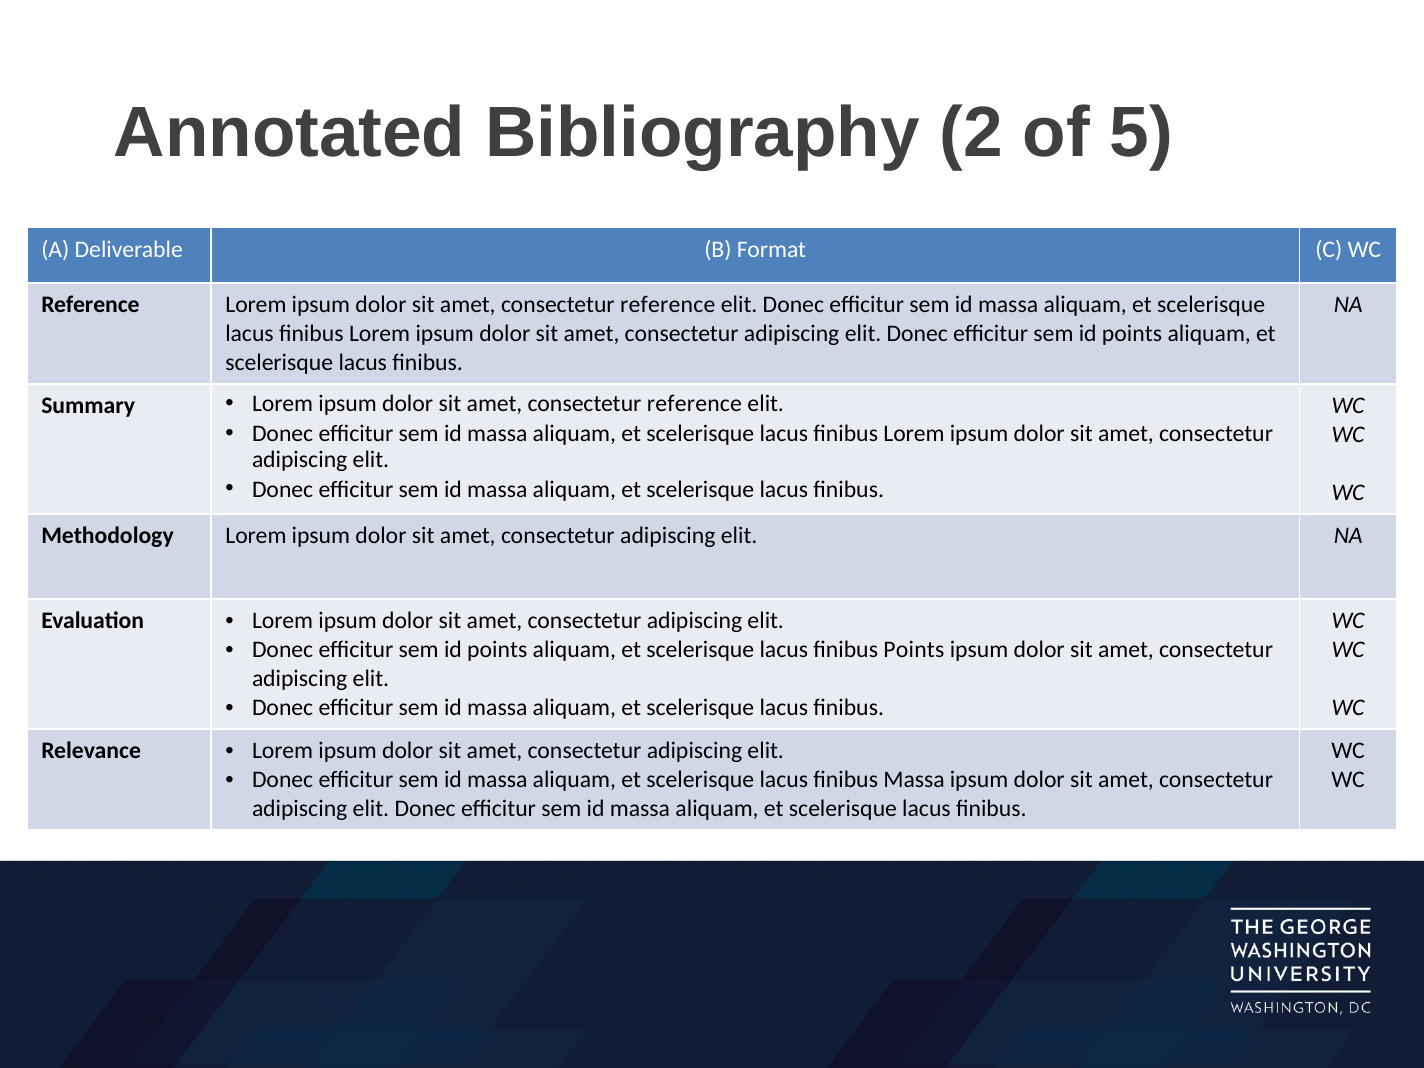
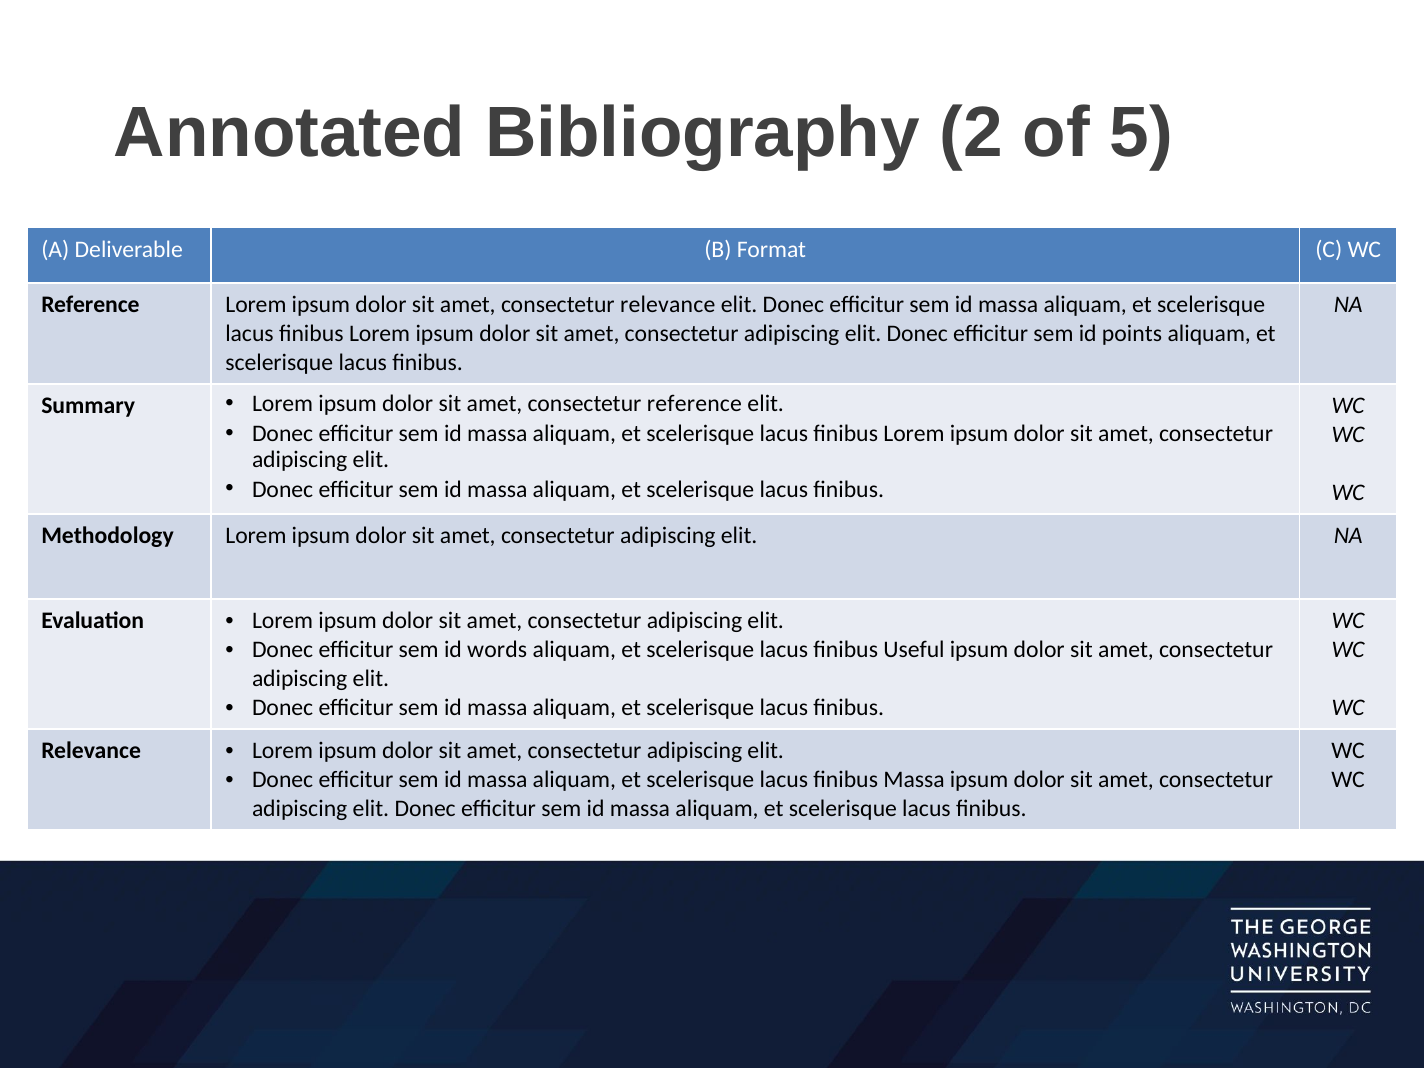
reference: reference -> relevance (668, 305)
points: points -> words (497, 650)
finibus Points: Points -> Useful (914, 650)
